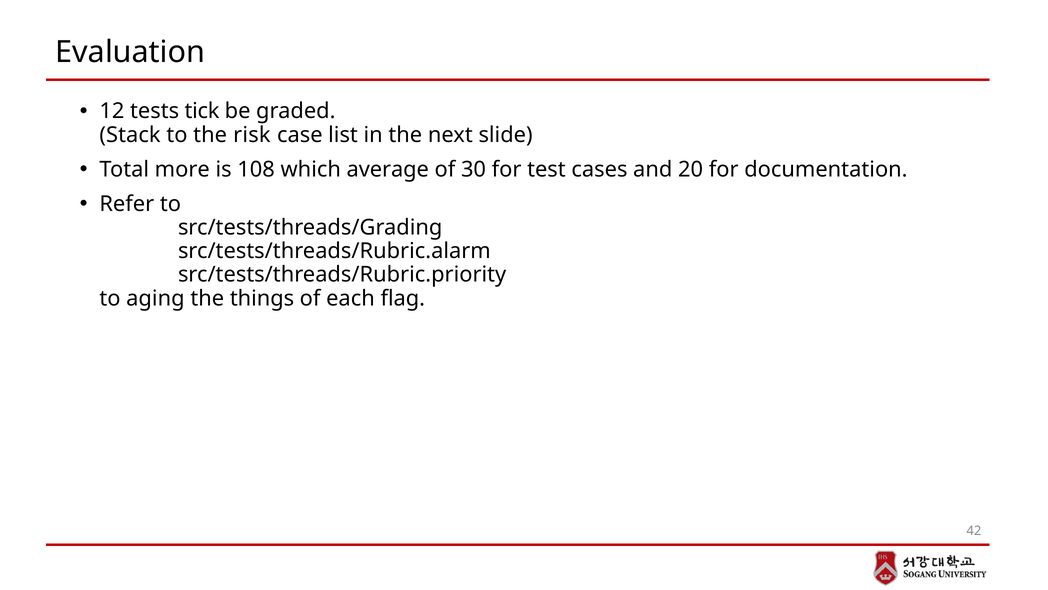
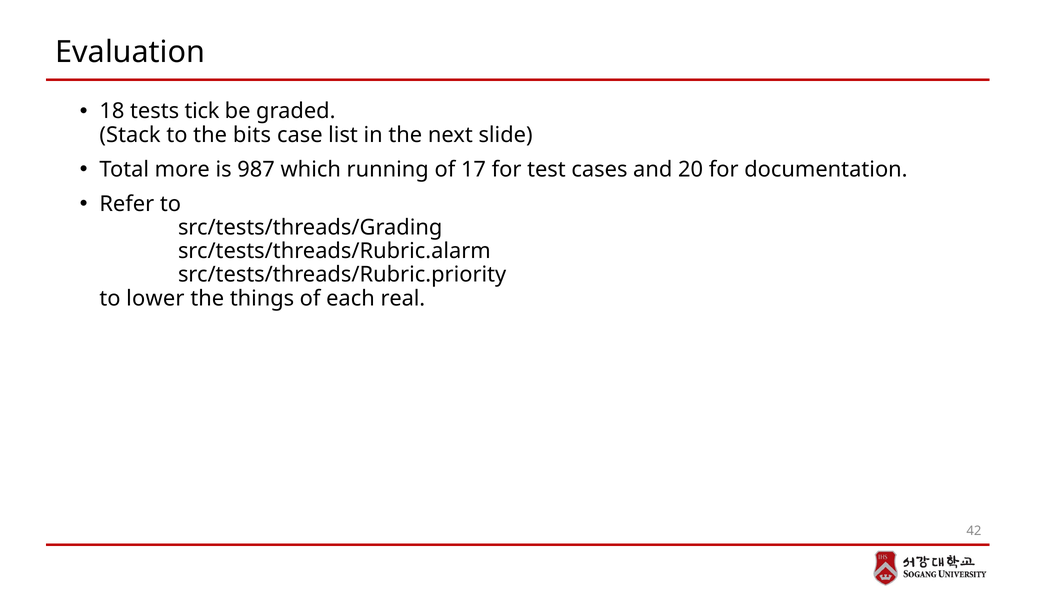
12: 12 -> 18 (112, 111)
risk: risk -> bits (252, 135)
108: 108 -> 987 (256, 169)
average: average -> running (388, 169)
30: 30 -> 17 (474, 169)
aging: aging -> lower (155, 298)
flag: flag -> real (403, 298)
